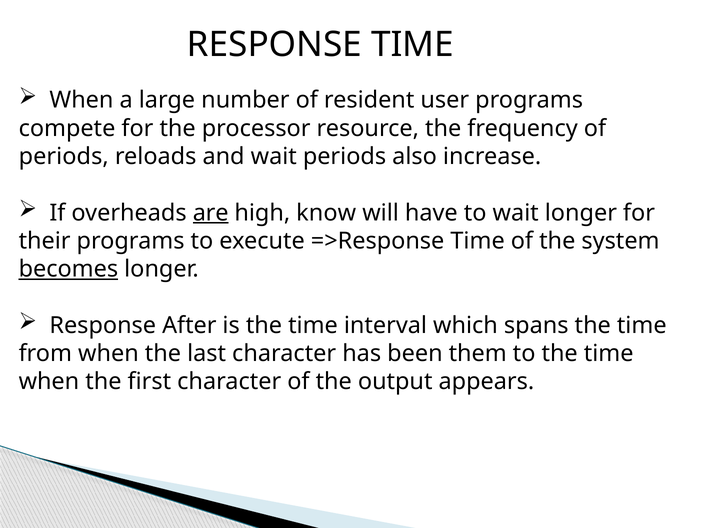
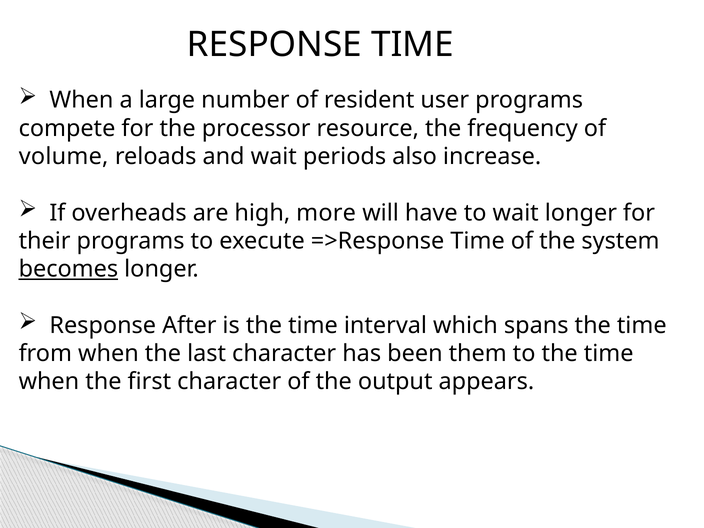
periods: periods -> volume (64, 156)
are underline: present -> none (211, 213)
know: know -> more (326, 213)
